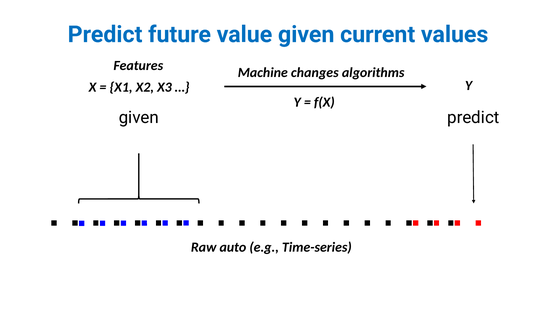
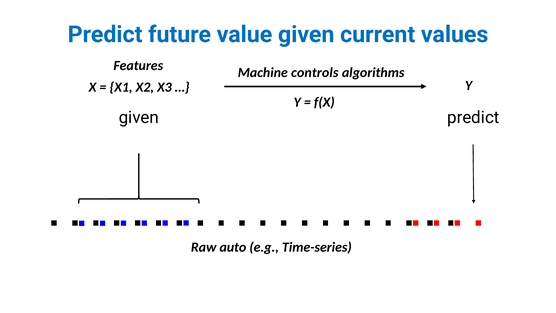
changes: changes -> controls (315, 73)
